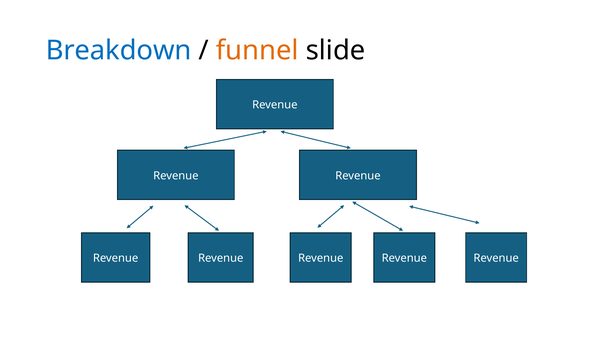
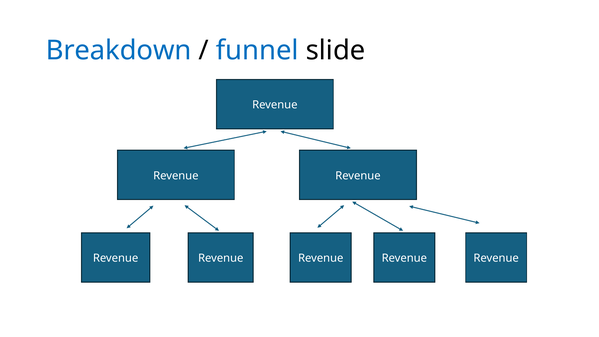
funnel colour: orange -> blue (257, 50)
